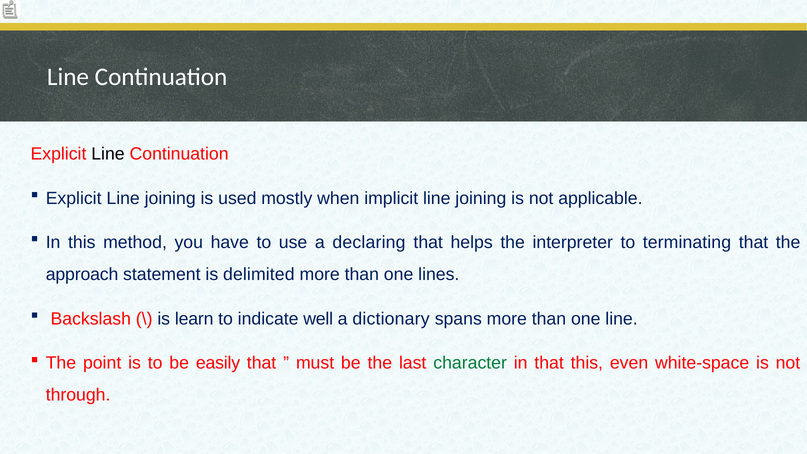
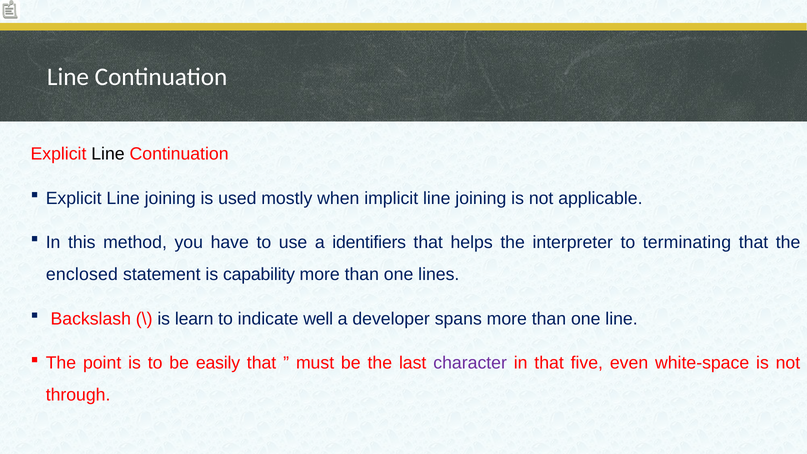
declaring: declaring -> identifiers (369, 243)
approach: approach -> enclosed (82, 274)
delimited: delimited -> capability (259, 274)
dictionary: dictionary -> developer (391, 319)
character colour: green -> purple (470, 363)
that this: this -> five (587, 363)
